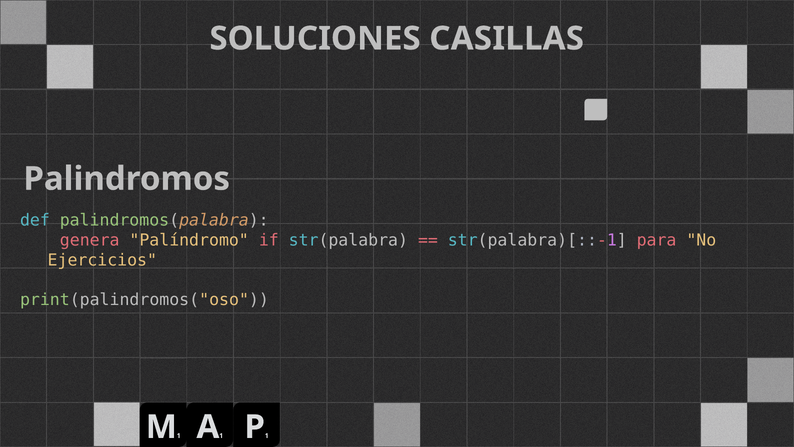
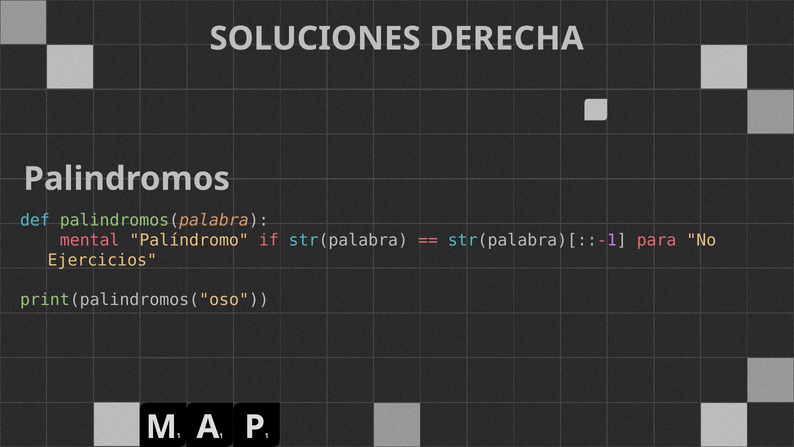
CASILLAS: CASILLAS -> DERECHA (507, 39)
genera: genera -> mental (90, 240)
